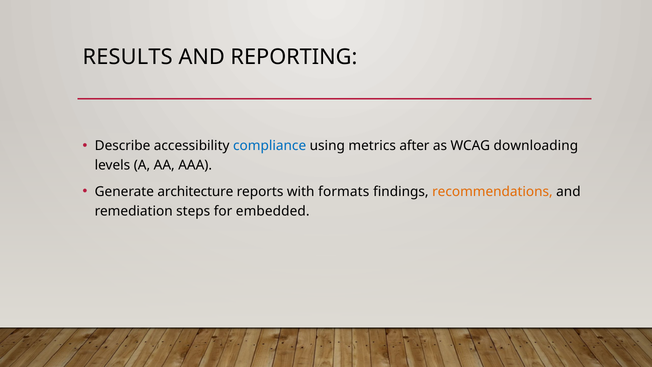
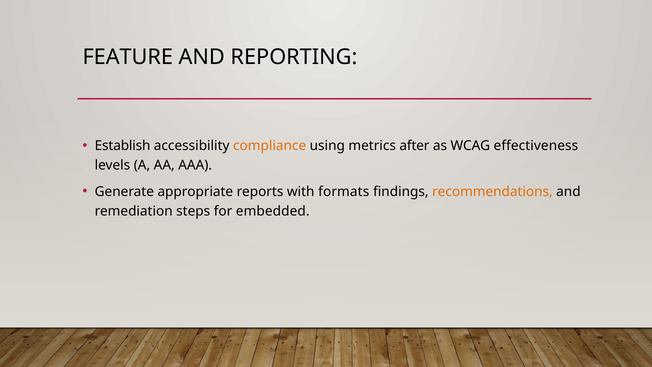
RESULTS: RESULTS -> FEATURE (128, 57)
Describe: Describe -> Establish (123, 146)
compliance colour: blue -> orange (270, 146)
downloading: downloading -> effectiveness (536, 146)
architecture: architecture -> appropriate (195, 192)
